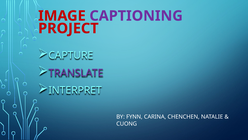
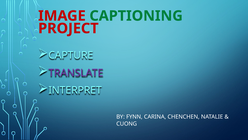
CAPTIONING colour: purple -> green (136, 16)
